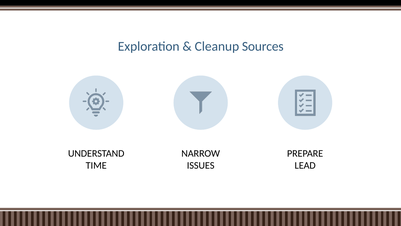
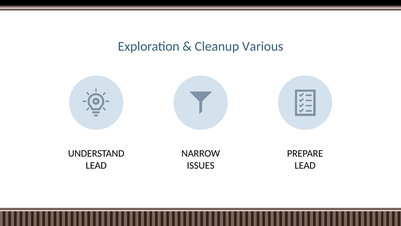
Sources: Sources -> Various (263, 46)
TIME: TIME -> LEAD (96, 165)
